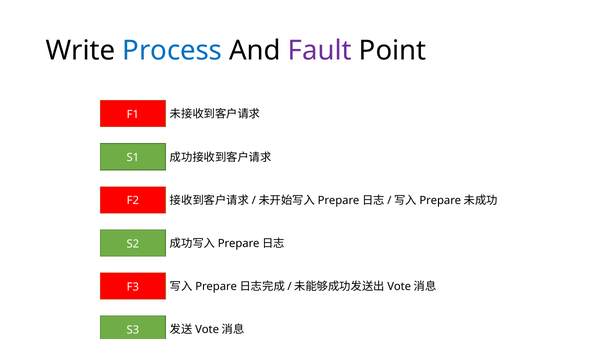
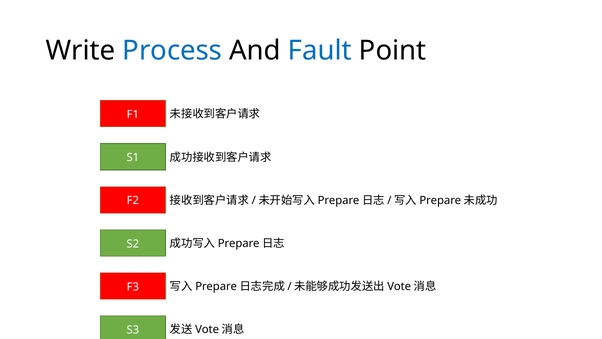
Fault colour: purple -> blue (320, 51)
